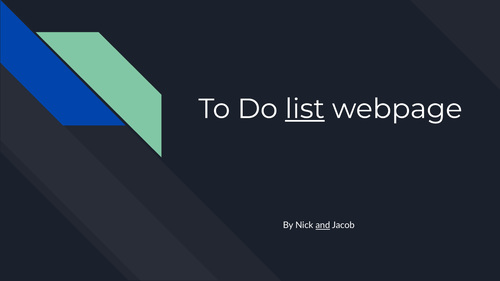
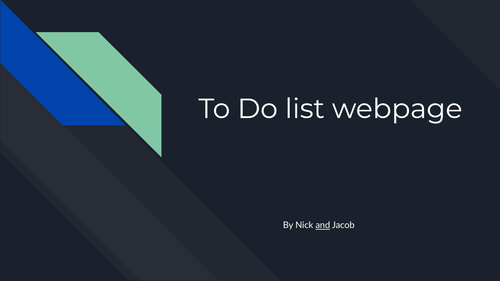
list underline: present -> none (305, 109)
